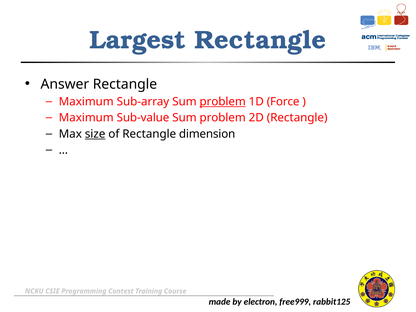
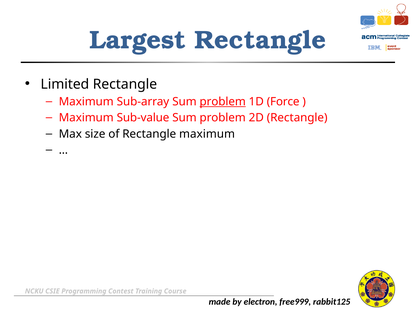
Answer: Answer -> Limited (65, 84)
size underline: present -> none (95, 134)
Rectangle dimension: dimension -> maximum (207, 134)
